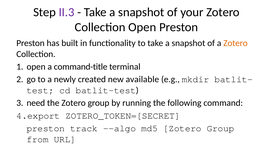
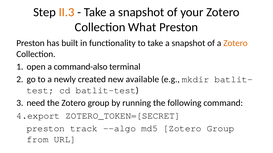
II.3 colour: purple -> orange (67, 12)
Collection Open: Open -> What (142, 27)
command-title: command-title -> command-also (81, 67)
